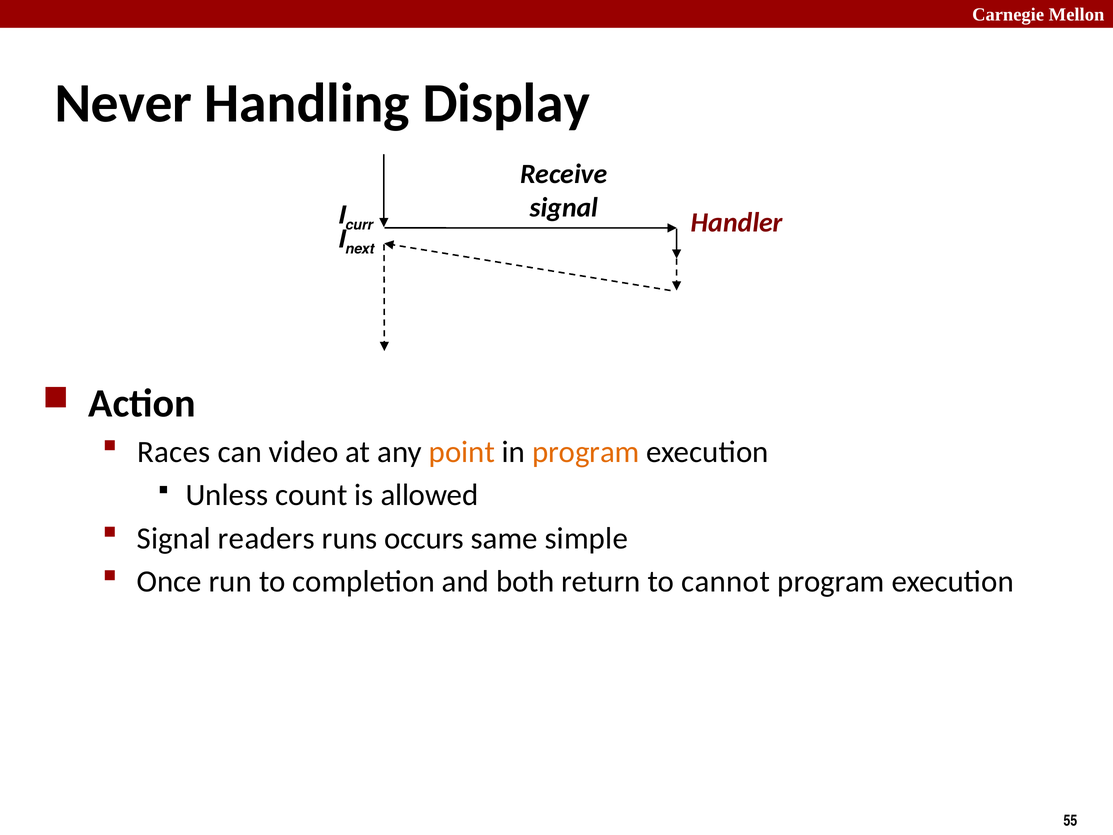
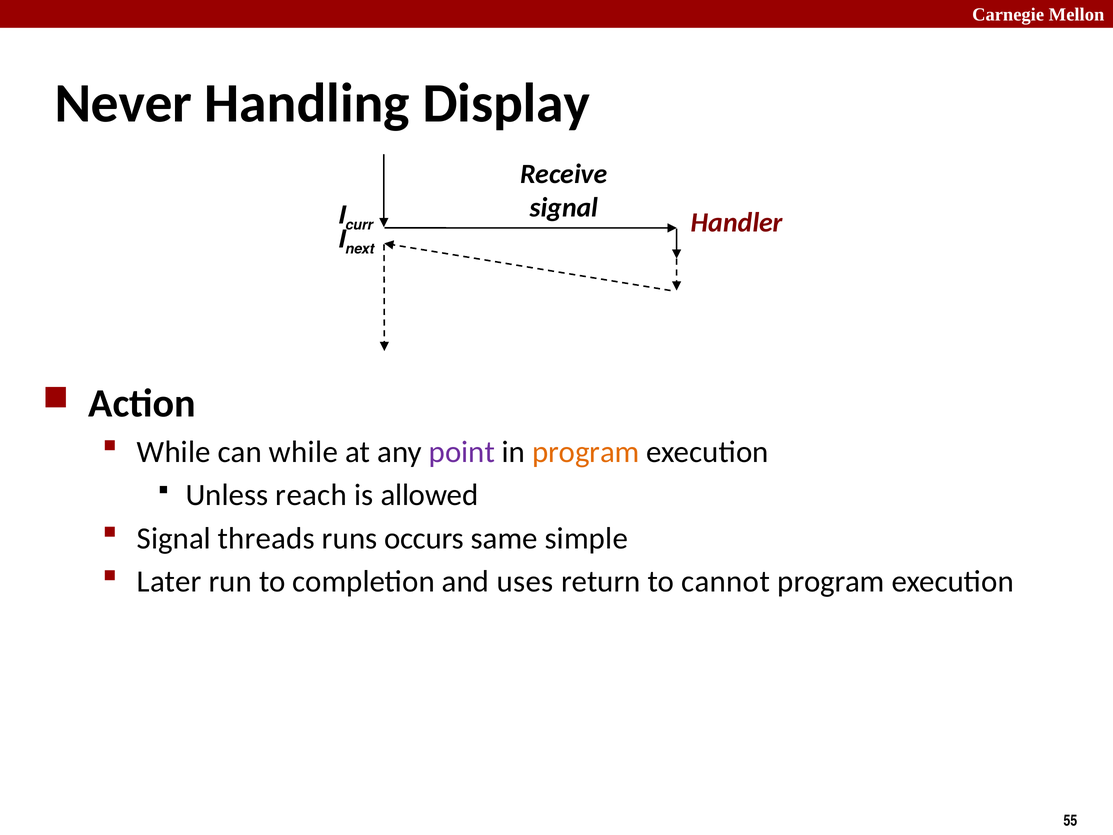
Races: Races -> While (174, 452)
can video: video -> while (303, 452)
point colour: orange -> purple (462, 452)
count: count -> reach (311, 495)
readers: readers -> threads (266, 538)
Once: Once -> Later (169, 582)
both: both -> uses (525, 582)
